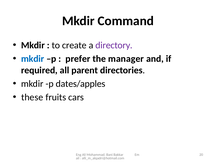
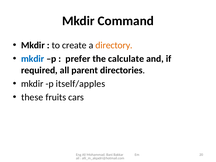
directory colour: purple -> orange (114, 45)
manager: manager -> calculate (126, 59)
dates/apples: dates/apples -> itself/apples (80, 84)
